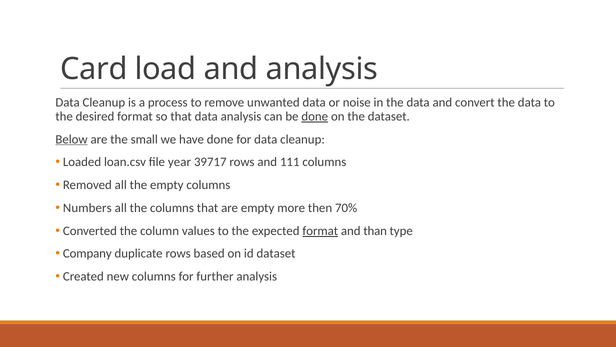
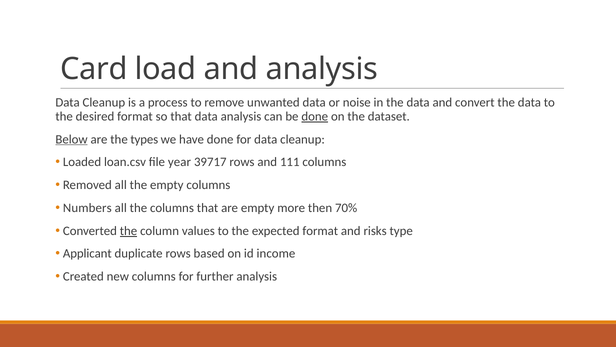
small: small -> types (144, 139)
the underline: none -> present (129, 231)
format underline: present -> none (320, 231)
than: than -> risks (375, 231)
Company: Company -> Applicant (87, 253)
id dataset: dataset -> income (276, 253)
